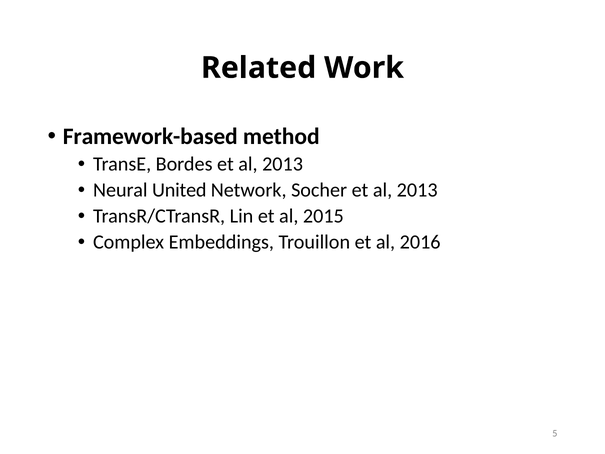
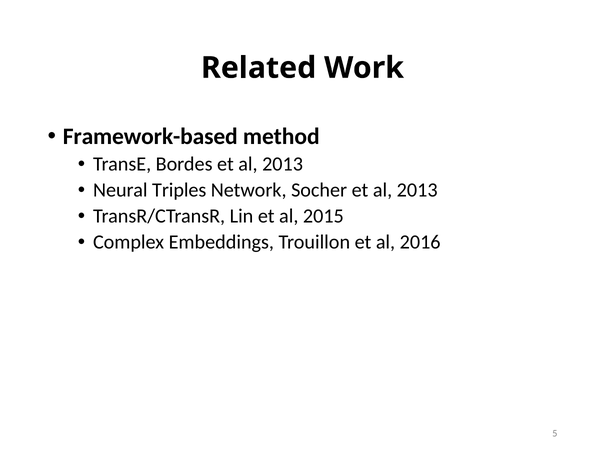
United: United -> Triples (179, 190)
